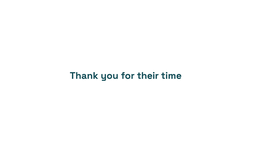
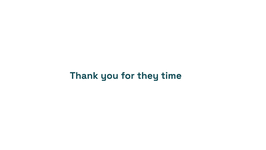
their: their -> they (148, 75)
